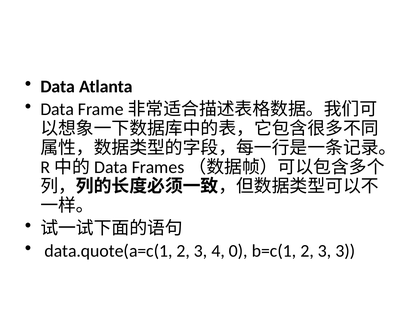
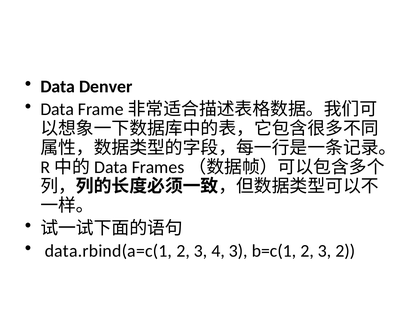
Atlanta: Atlanta -> Denver (106, 86)
data.quote(a=c(1: data.quote(a=c(1 -> data.rbind(a=c(1 (108, 251)
4 0: 0 -> 3 (238, 251)
3 3: 3 -> 2 (345, 251)
